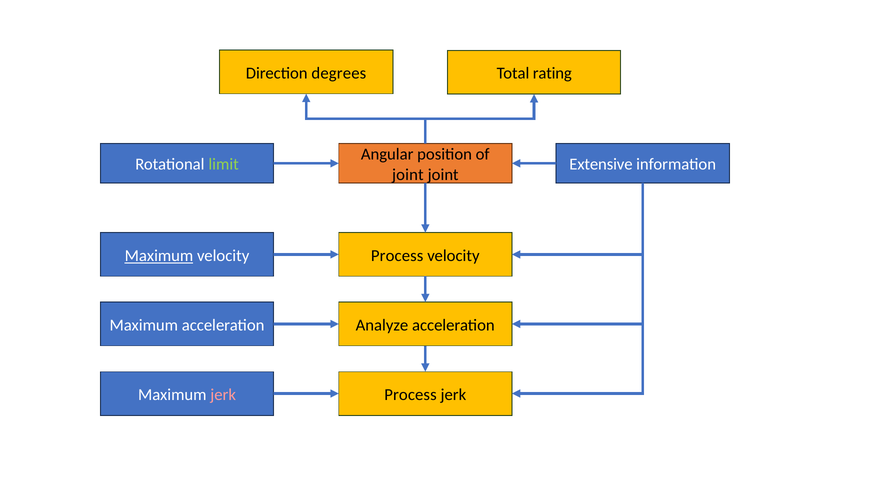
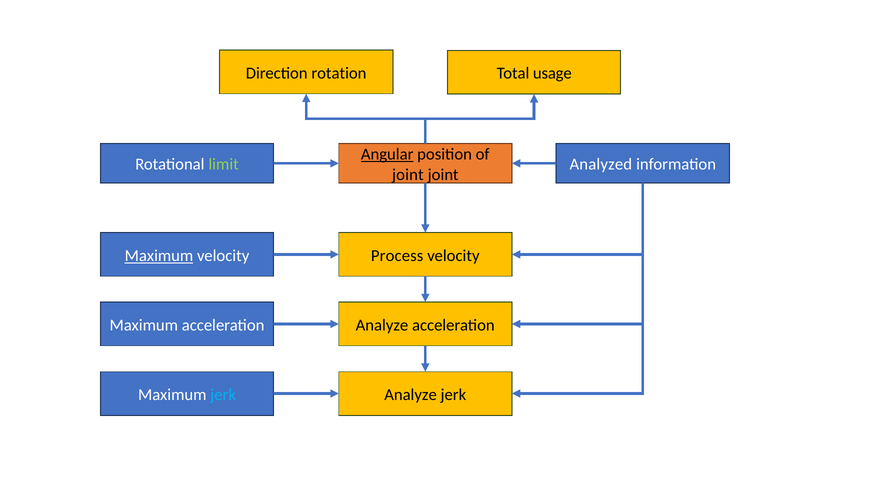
degrees: degrees -> rotation (339, 73)
rating: rating -> usage (552, 73)
Angular underline: none -> present (387, 154)
Extensive: Extensive -> Analyzed (601, 164)
jerk colour: pink -> light blue (223, 394)
Process: Process -> Analyze (411, 394)
